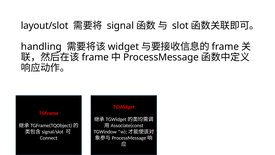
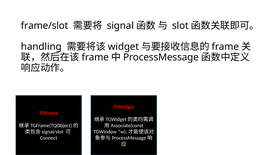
layout/slot: layout/slot -> frame/slot (45, 26)
